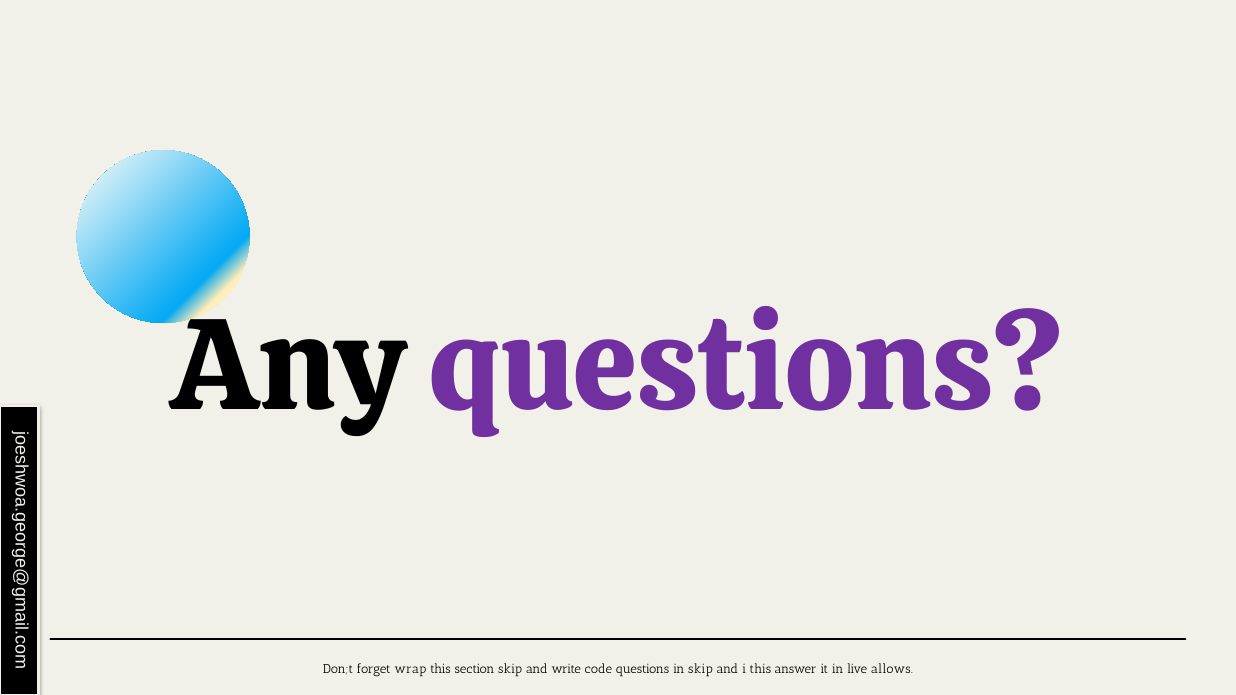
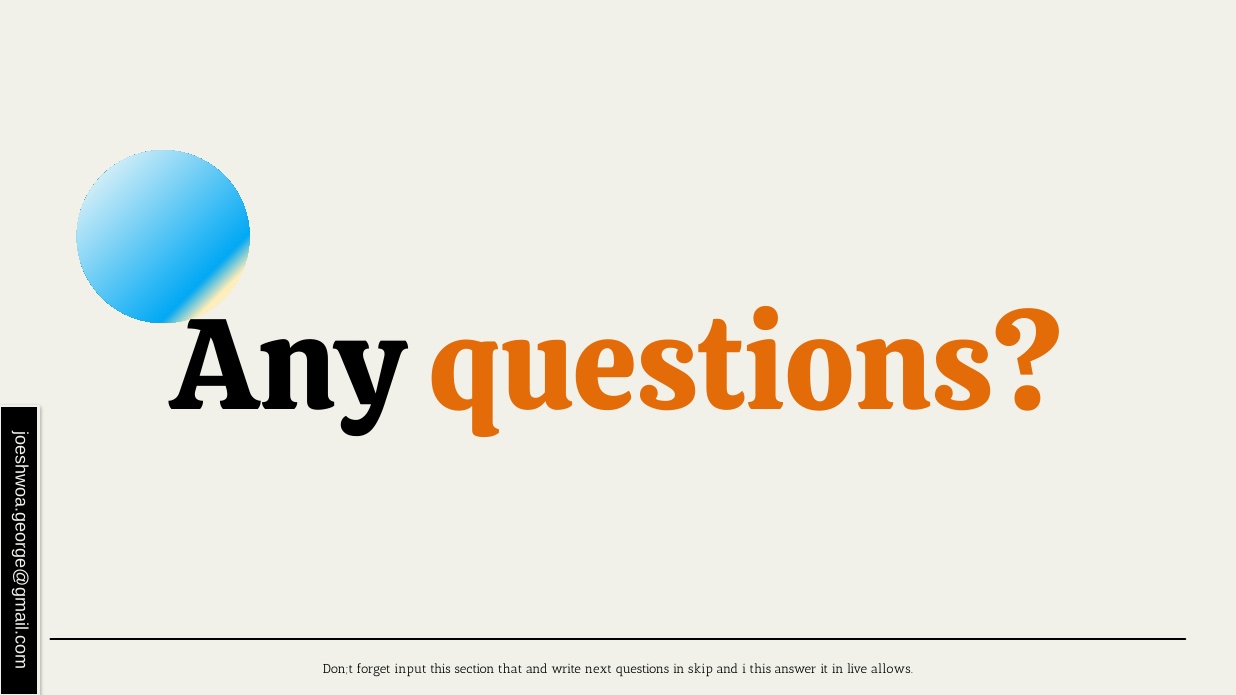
questions colour: purple -> orange (745, 367)
wrap: wrap -> input (411, 670)
section skip: skip -> that (510, 670)
code: code -> next (598, 670)
